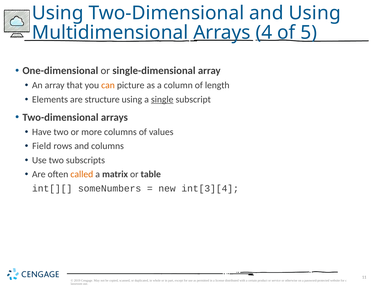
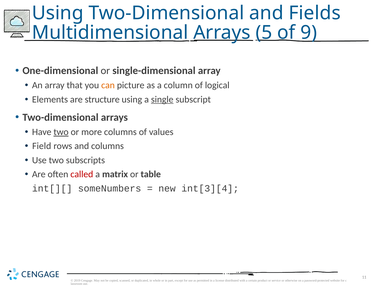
and Using: Using -> Fields (315, 13)
4: 4 -> 5 (264, 33)
5: 5 -> 9 (309, 33)
length: length -> logical (217, 85)
two underline: none -> present (61, 132)
called colour: orange -> red (82, 174)
